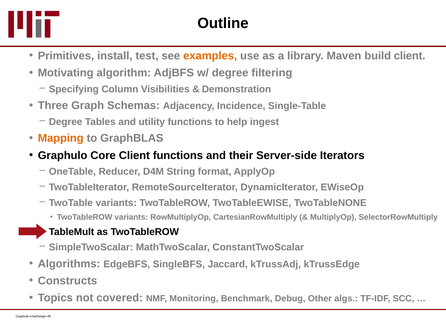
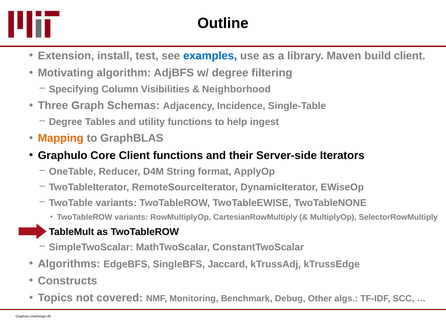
Primitives: Primitives -> Extension (66, 56)
examples colour: orange -> blue (210, 56)
Demonstration: Demonstration -> Neighborhood (236, 89)
